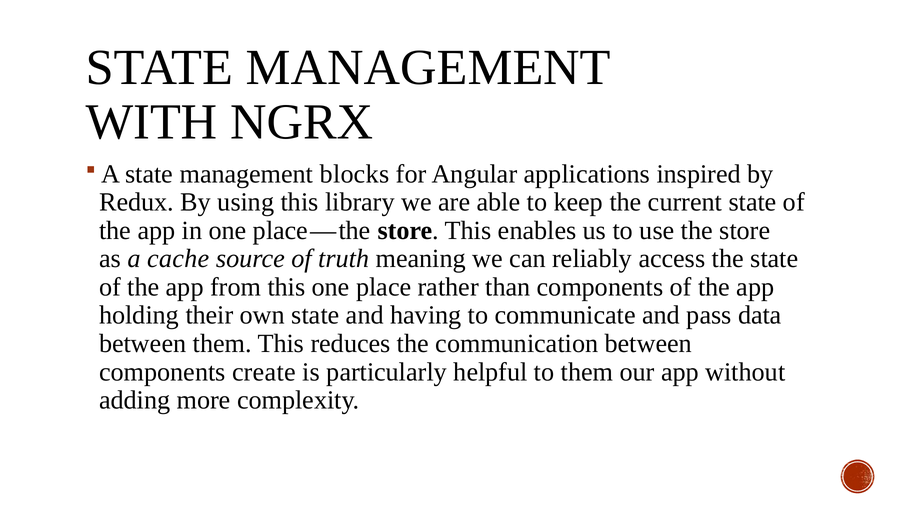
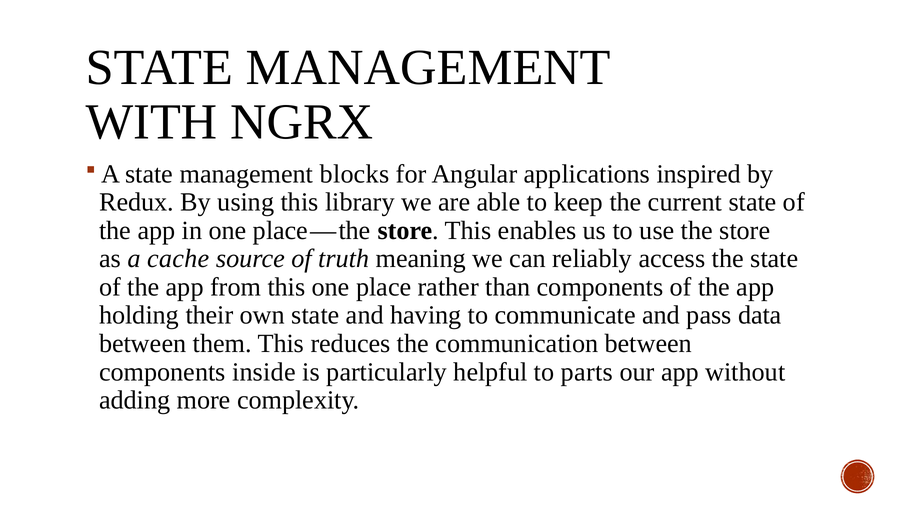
create: create -> inside (264, 372)
to them: them -> parts (587, 372)
